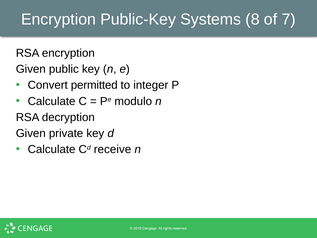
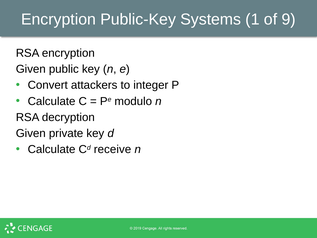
8: 8 -> 1 (253, 19)
7: 7 -> 9 (289, 19)
permitted: permitted -> attackers (94, 85)
